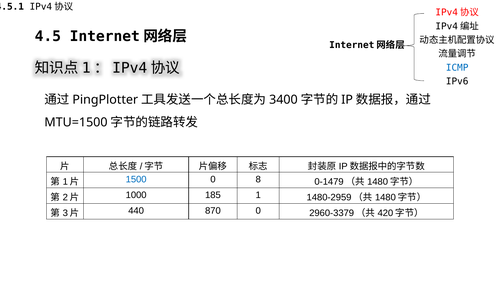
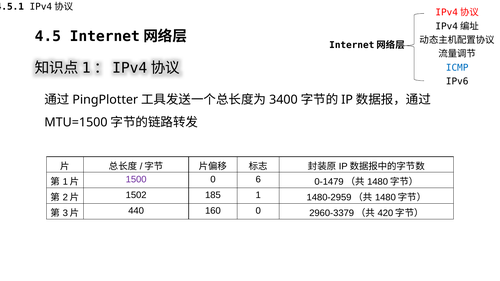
1500 colour: blue -> purple (136, 180)
8: 8 -> 6 (258, 180)
1000: 1000 -> 1502 (136, 195)
870: 870 -> 160 (213, 211)
